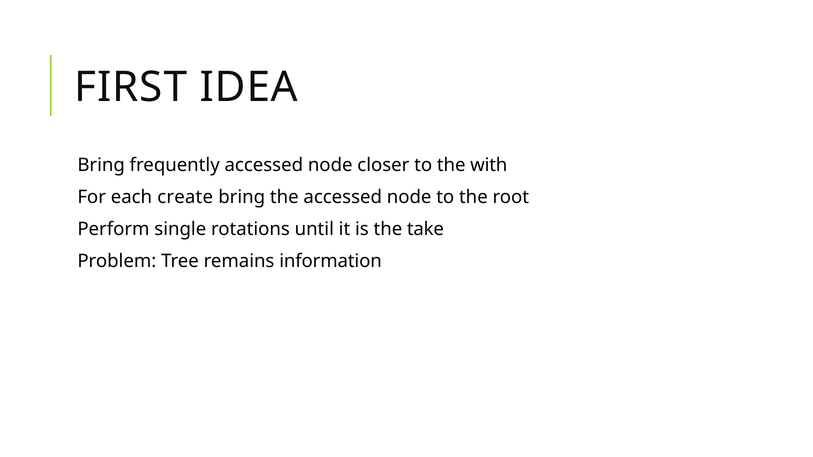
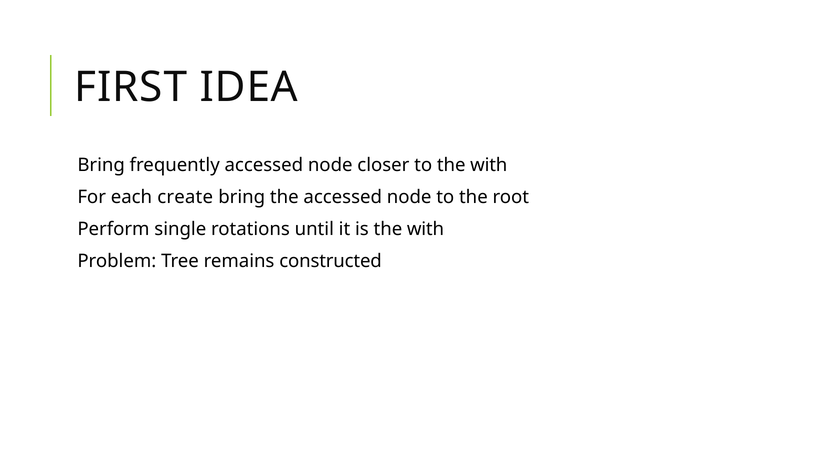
is the take: take -> with (425, 229)
information: information -> constructed (331, 261)
